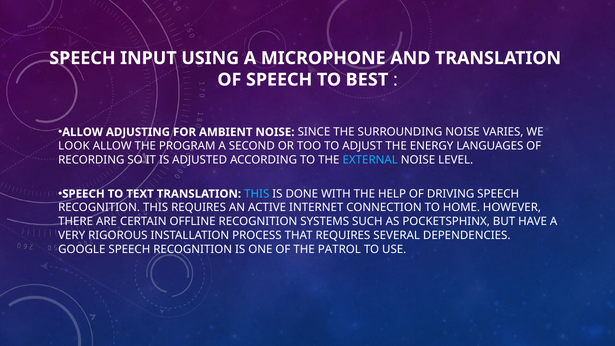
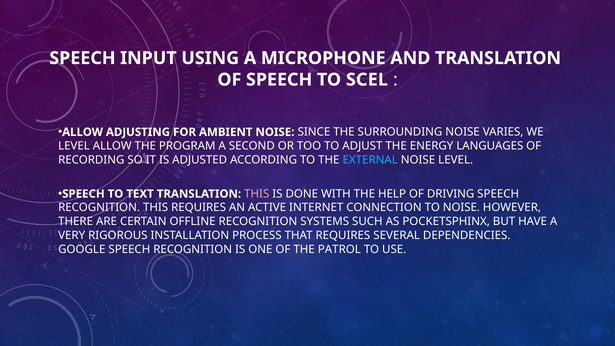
BEST: BEST -> SCEL (367, 80)
LOOK: LOOK -> LEVEL (74, 146)
THIS colour: light blue -> pink (257, 194)
TO HOME: HOME -> NOISE (461, 208)
